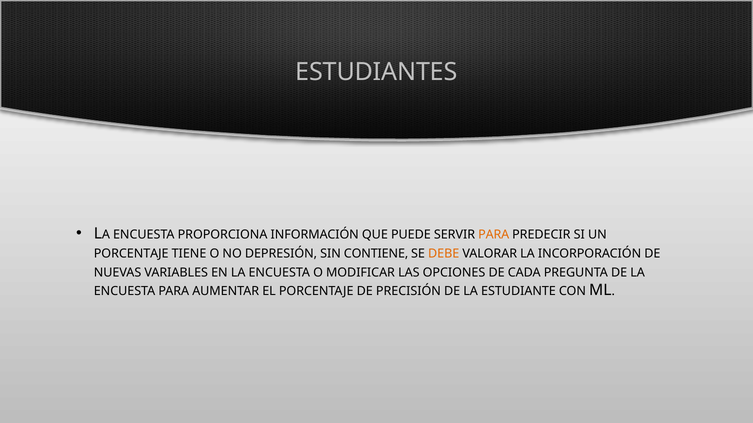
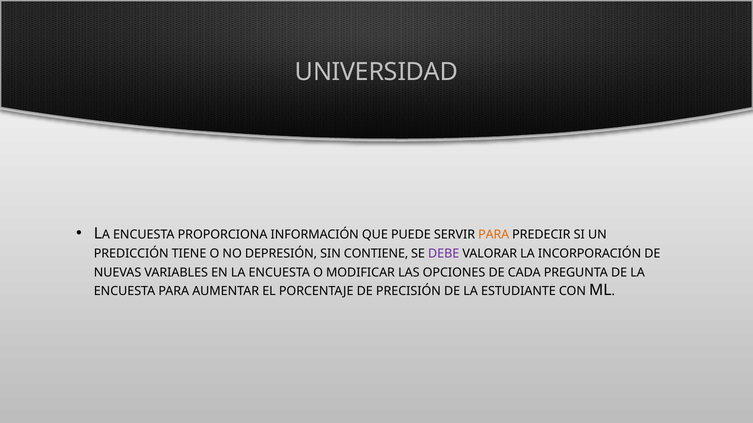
ESTUDIANTES: ESTUDIANTES -> UNIVERSIDAD (376, 72)
PORCENTAJE: PORCENTAJE -> PREDICCIÓN (131, 254)
DEBE colour: orange -> purple (444, 254)
